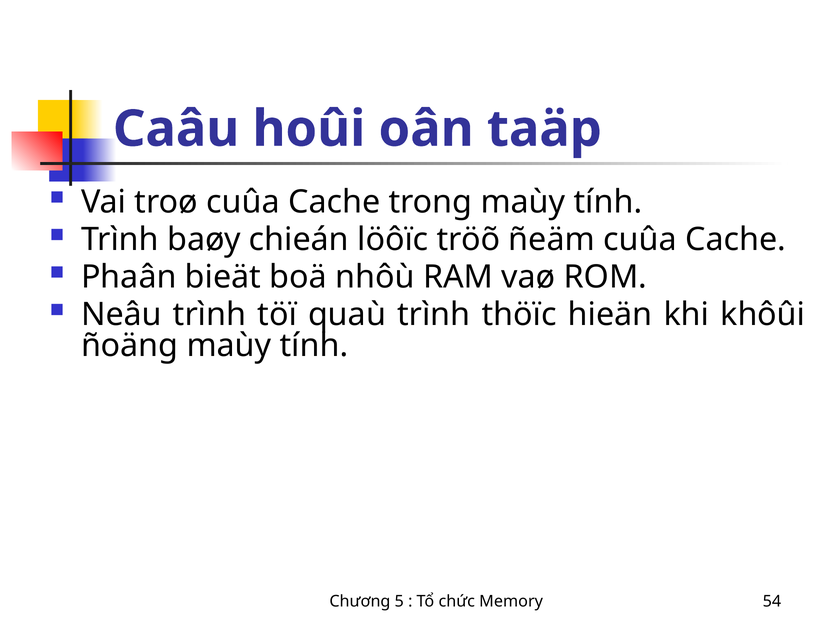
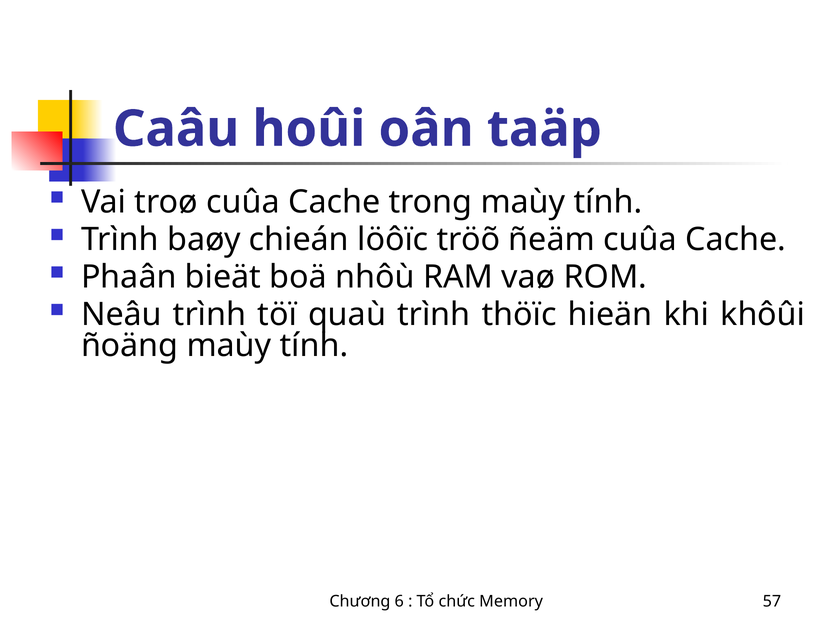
5: 5 -> 6 (399, 601)
54: 54 -> 57 (772, 601)
